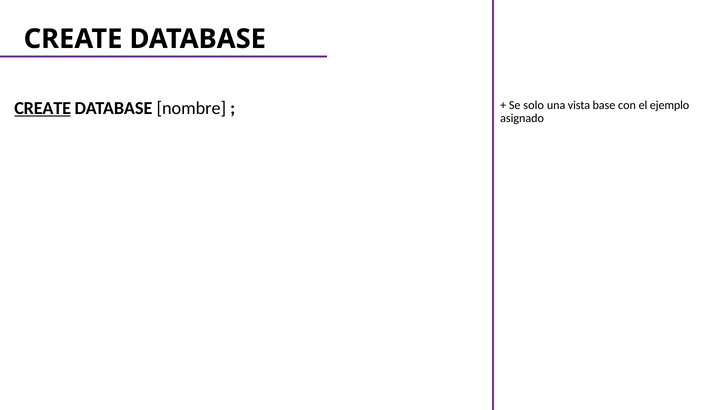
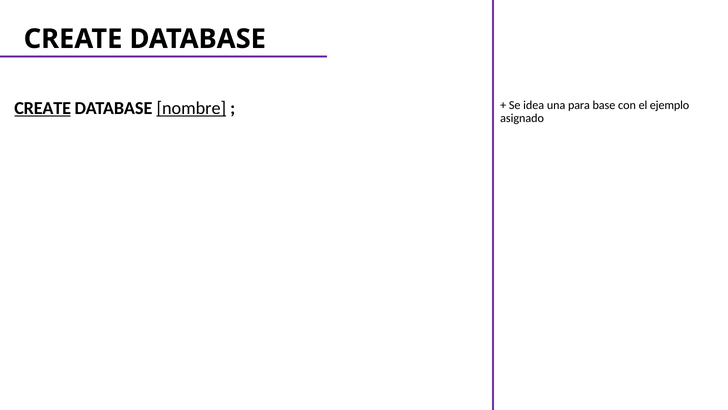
nombre underline: none -> present (191, 108)
solo: solo -> idea (534, 105)
vista: vista -> para (579, 105)
